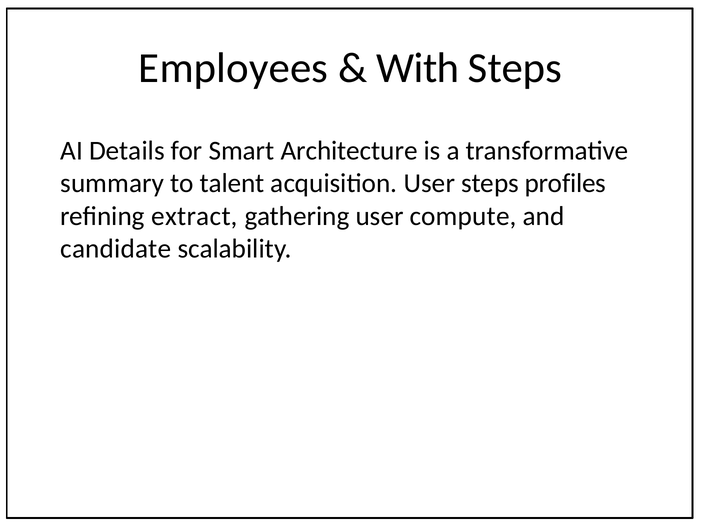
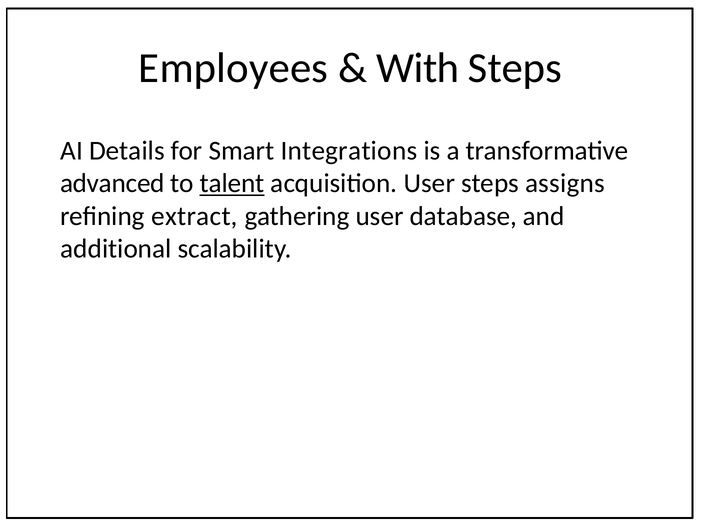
Architecture: Architecture -> Integrations (349, 151)
summary: summary -> advanced (112, 183)
talent underline: none -> present (232, 183)
profiles: profiles -> assigns (565, 183)
compute: compute -> database (463, 216)
candidate: candidate -> additional (116, 249)
